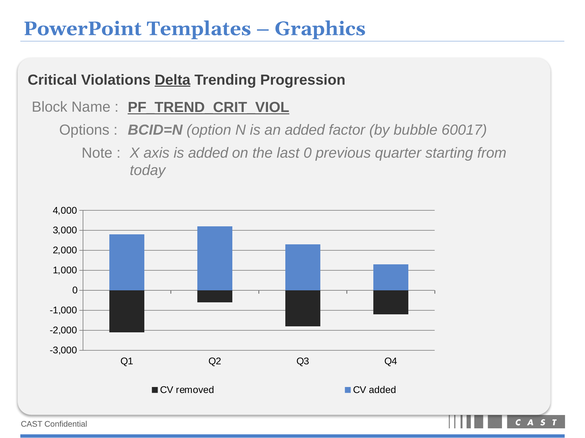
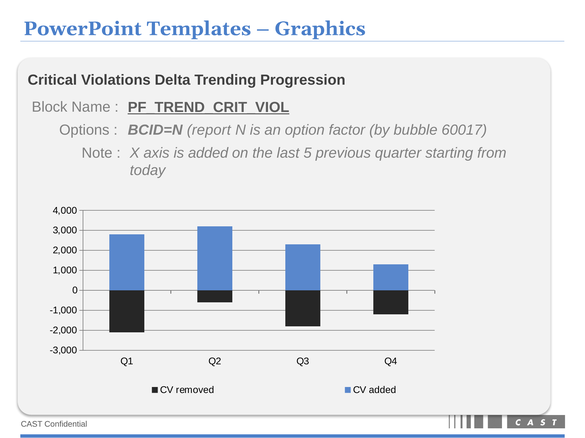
Delta underline: present -> none (173, 80)
option: option -> report (209, 130)
an added: added -> option (305, 130)
last 0: 0 -> 5 (308, 153)
